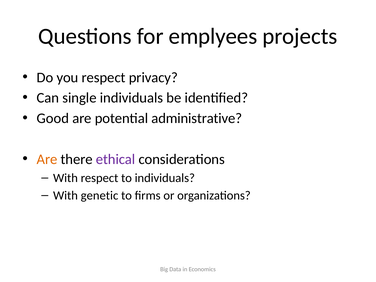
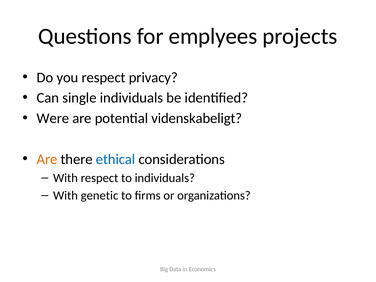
Good: Good -> Were (53, 118)
administrative: administrative -> videnskabeligt (197, 118)
ethical colour: purple -> blue (116, 159)
